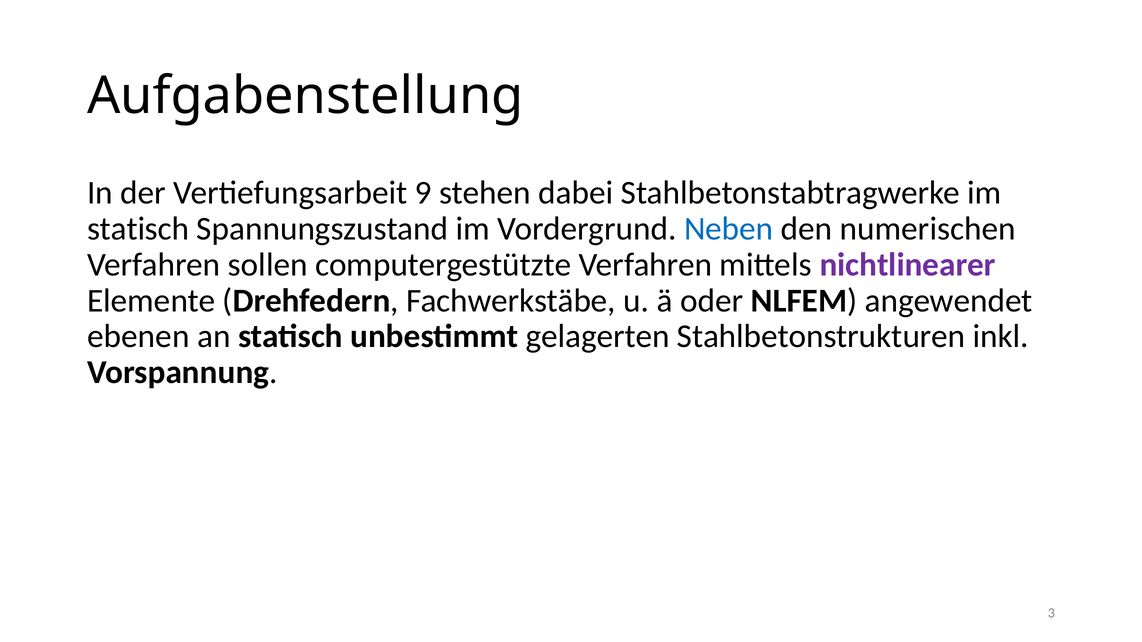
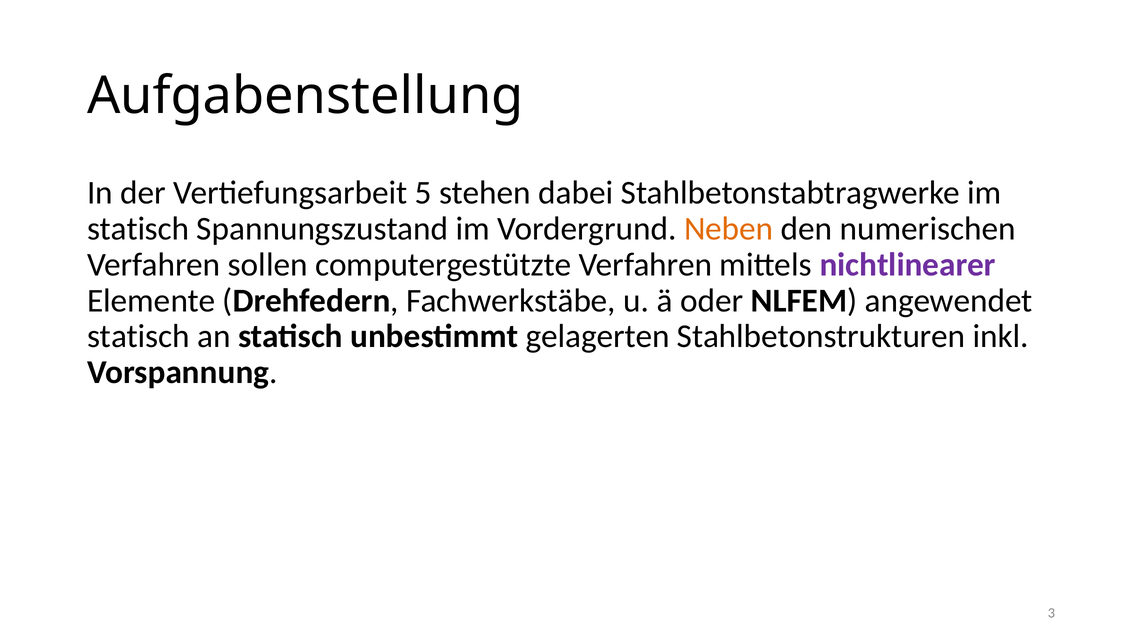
9: 9 -> 5 (423, 193)
Neben colour: blue -> orange (729, 229)
ebenen: ebenen -> statisch (138, 337)
